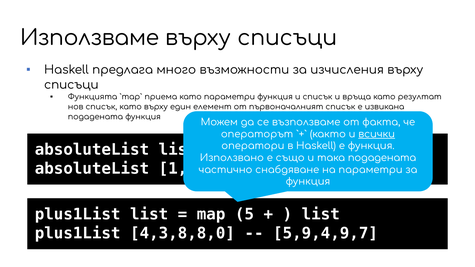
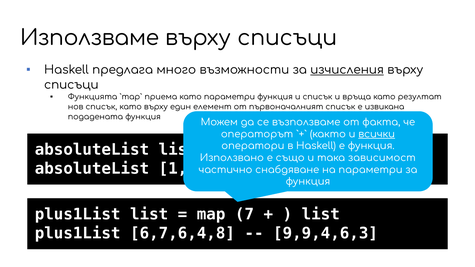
изчисления underline: none -> present (347, 70)
така подадената: подадената -> зависимост (382, 158)
5: 5 -> 7 (244, 215)
4,3,8,8,0: 4,3,8,8,0 -> 6,7,6,4,8 (182, 234)
5,9,4,9,7: 5,9,4,9,7 -> 9,9,4,6,3 (325, 234)
